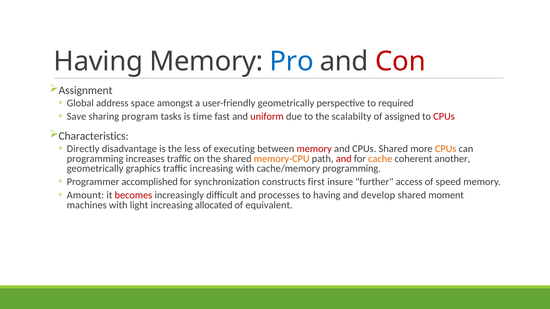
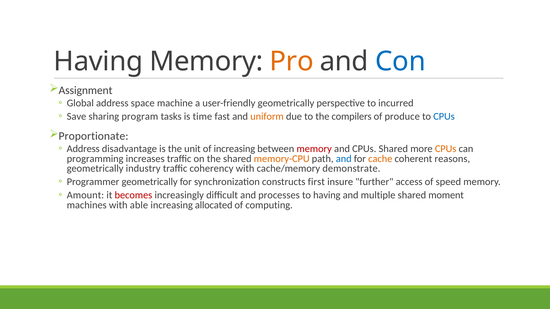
Pro colour: blue -> orange (292, 62)
Con colour: red -> blue (400, 62)
amongst: amongst -> machine (175, 103)
required: required -> incurred (396, 103)
uniform colour: red -> orange (267, 117)
scalabilty: scalabilty -> compilers (352, 117)
assigned: assigned -> produce (402, 117)
CPUs colour: red -> blue (444, 117)
Characteristics: Characteristics -> Proportionate (94, 136)
Directly: Directly -> Address (83, 149)
less: less -> unit (192, 149)
of executing: executing -> increasing (234, 149)
and colour: red -> blue (344, 159)
another: another -> reasons (452, 159)
graphics: graphics -> industry (143, 169)
traffic increasing: increasing -> coherency (212, 169)
cache/memory programming: programming -> demonstrate (351, 169)
Programmer accomplished: accomplished -> geometrically (150, 182)
develop: develop -> multiple (378, 195)
light: light -> able (139, 205)
equivalent: equivalent -> computing (269, 205)
